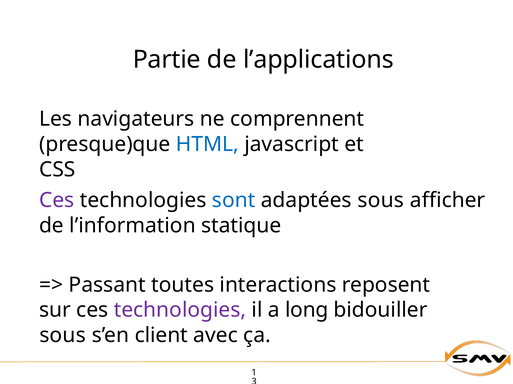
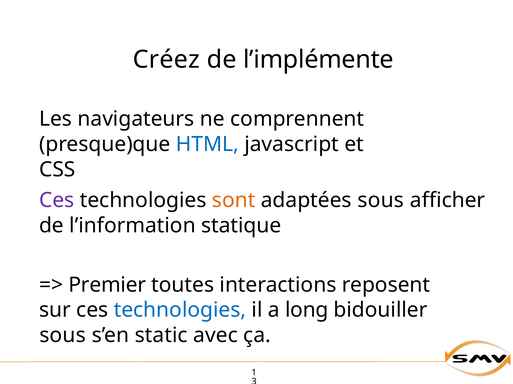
Partie: Partie -> Créez (166, 60)
l’applications: l’applications -> l’implémente (318, 60)
sont colour: blue -> orange (234, 201)
Passant: Passant -> Premier (107, 285)
technologies colour: purple -> blue (180, 311)
client: client -> static (161, 336)
